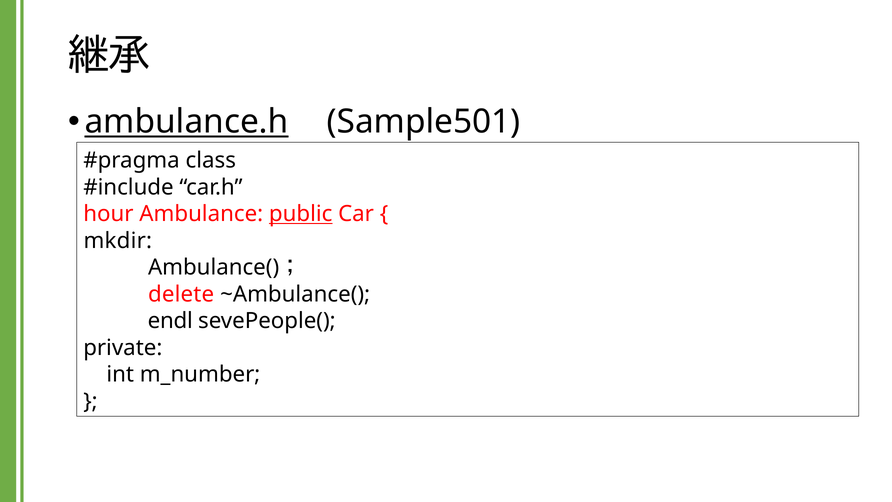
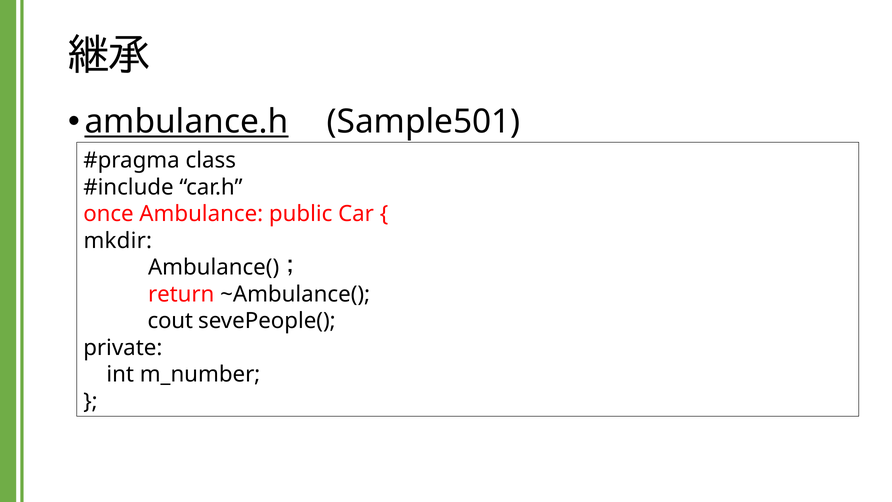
hour: hour -> once (108, 214)
public underline: present -> none (301, 214)
delete: delete -> return (181, 294)
endl: endl -> cout (170, 321)
